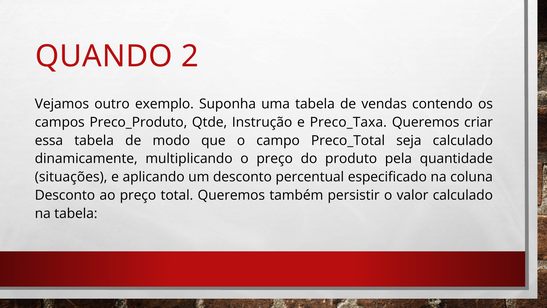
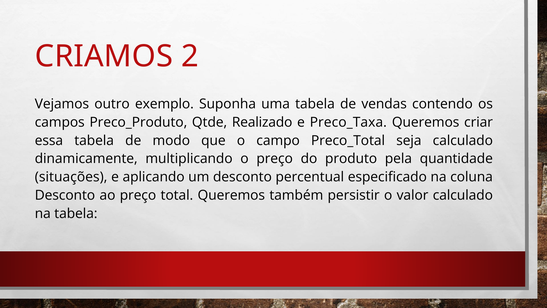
QUANDO: QUANDO -> CRIAMOS (104, 56)
Instrução: Instrução -> Realizado (262, 122)
